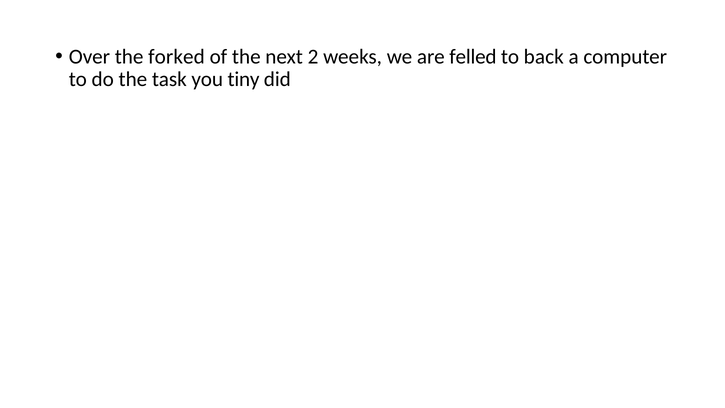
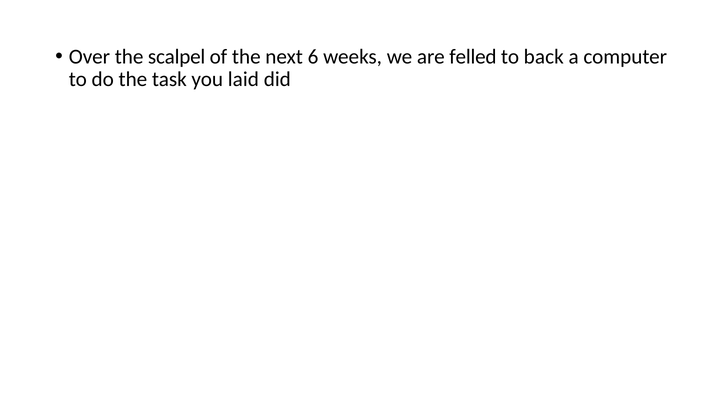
forked: forked -> scalpel (177, 56)
2: 2 -> 6 (313, 56)
tiny: tiny -> laid (243, 79)
